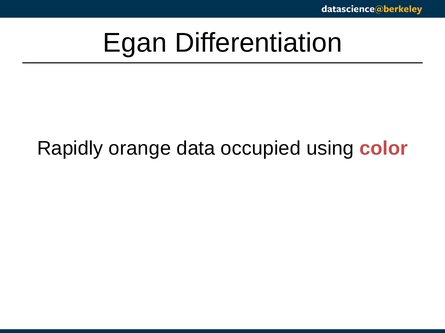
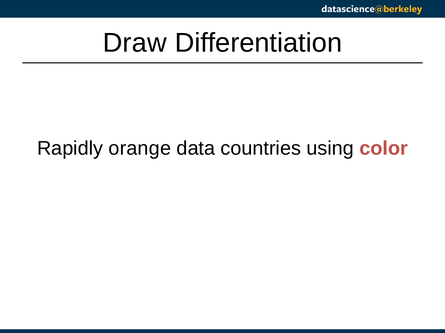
Egan: Egan -> Draw (135, 43)
occupied: occupied -> countries (261, 149)
